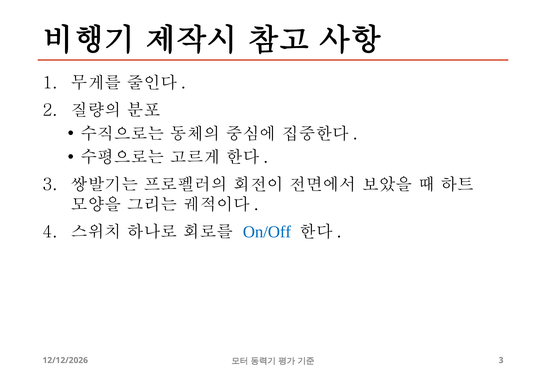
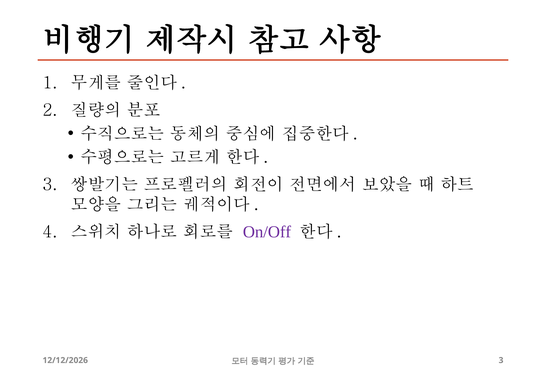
On/Off colour: blue -> purple (267, 232)
